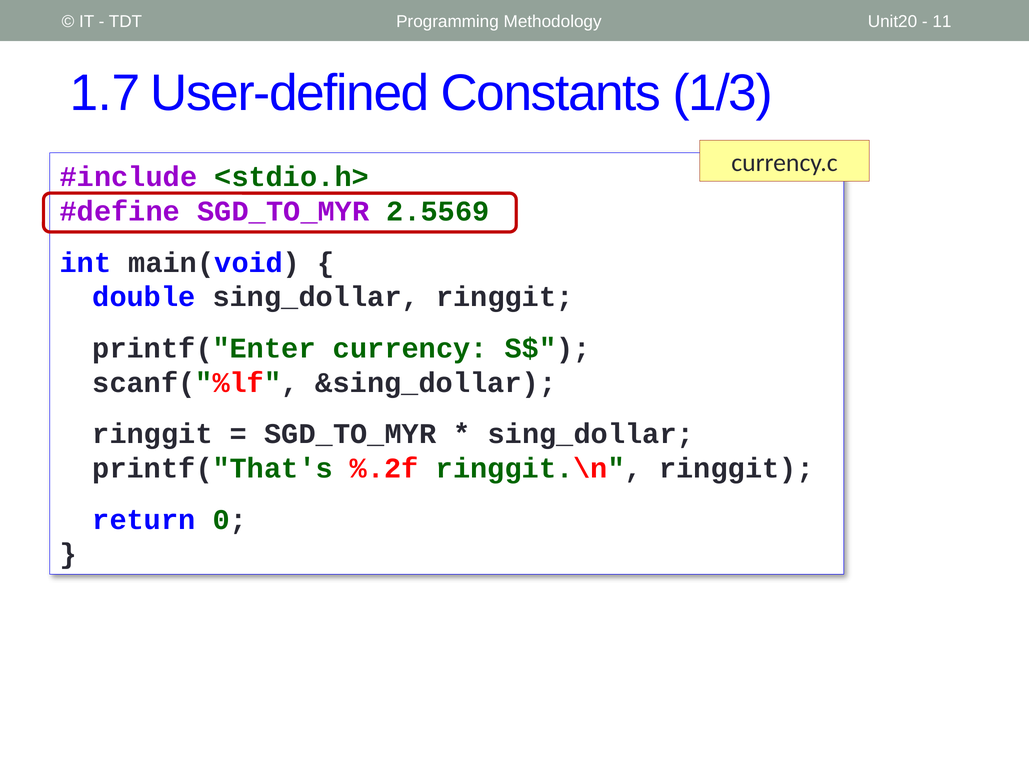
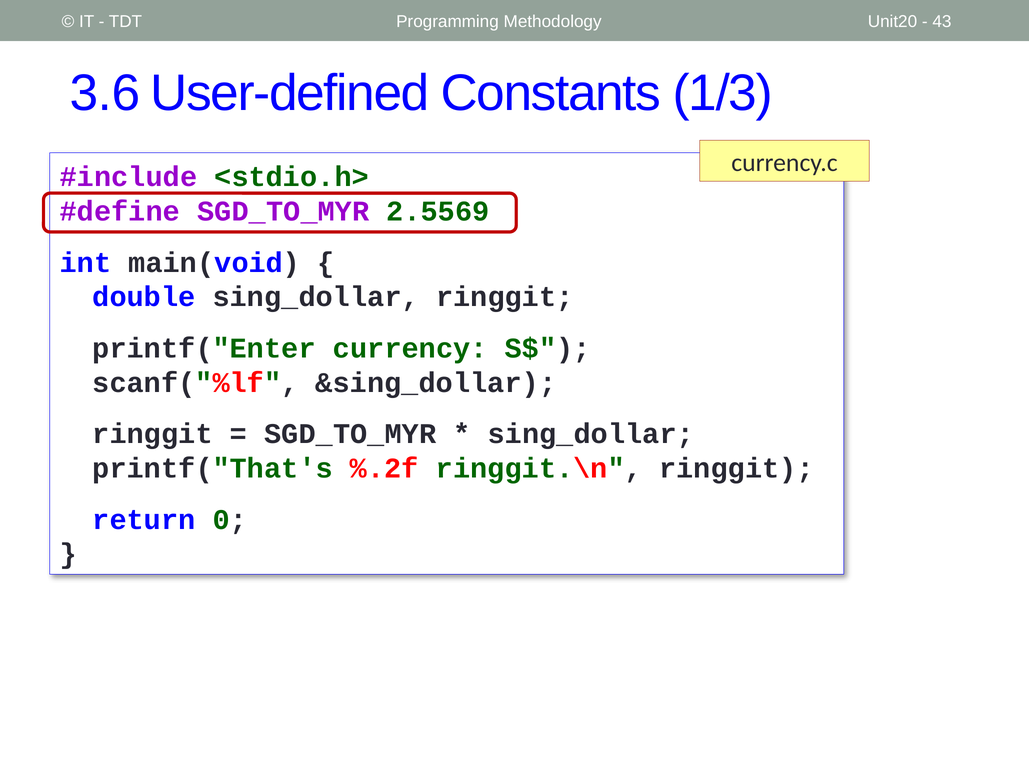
11: 11 -> 43 (942, 22)
1.7: 1.7 -> 3.6 (105, 94)
